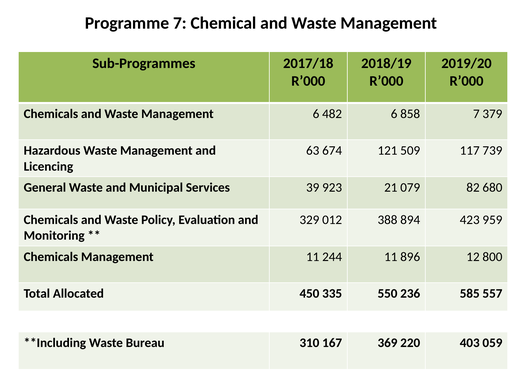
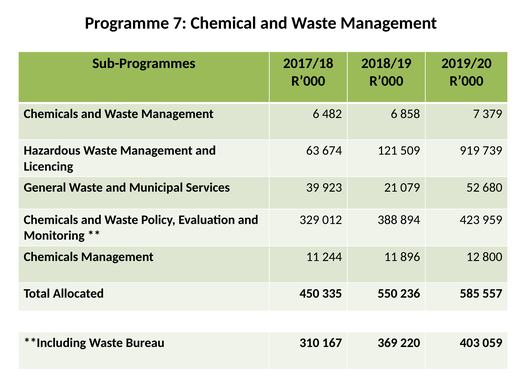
117: 117 -> 919 (470, 151)
82: 82 -> 52 (473, 188)
